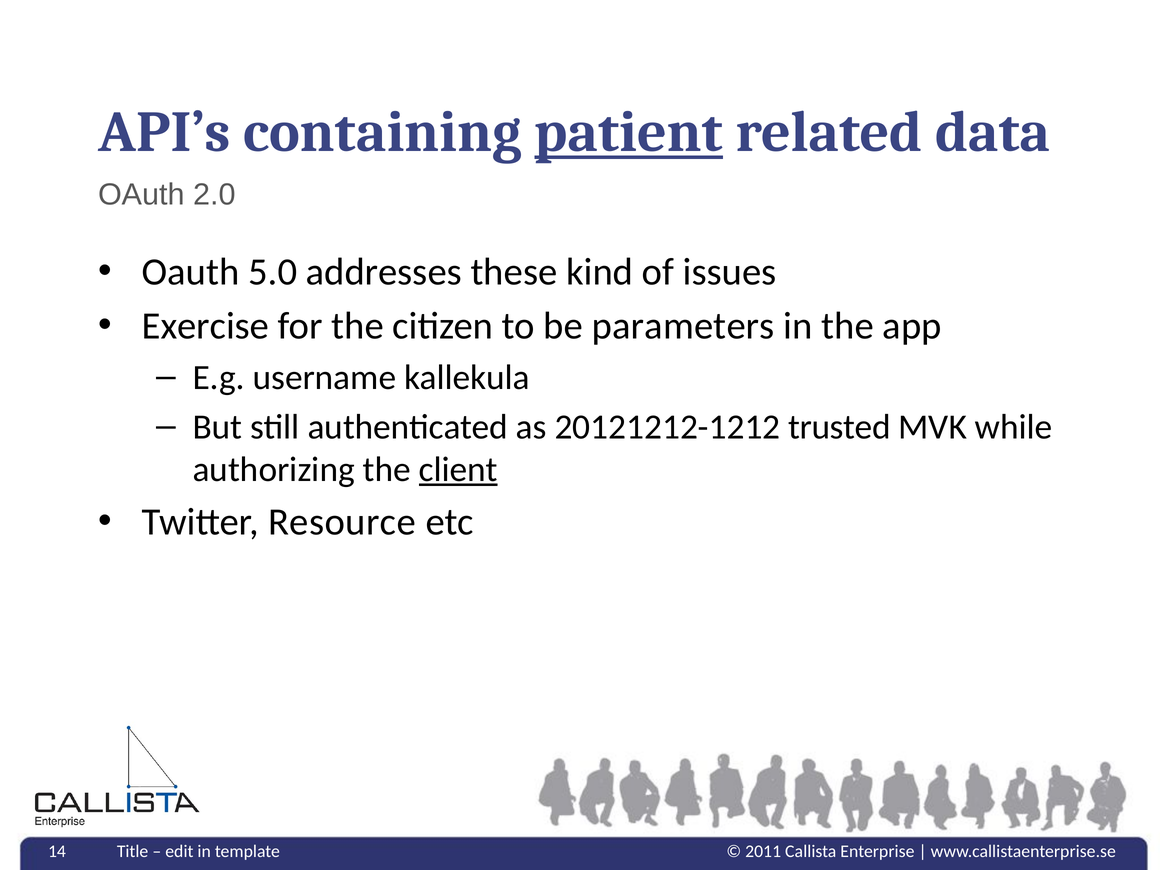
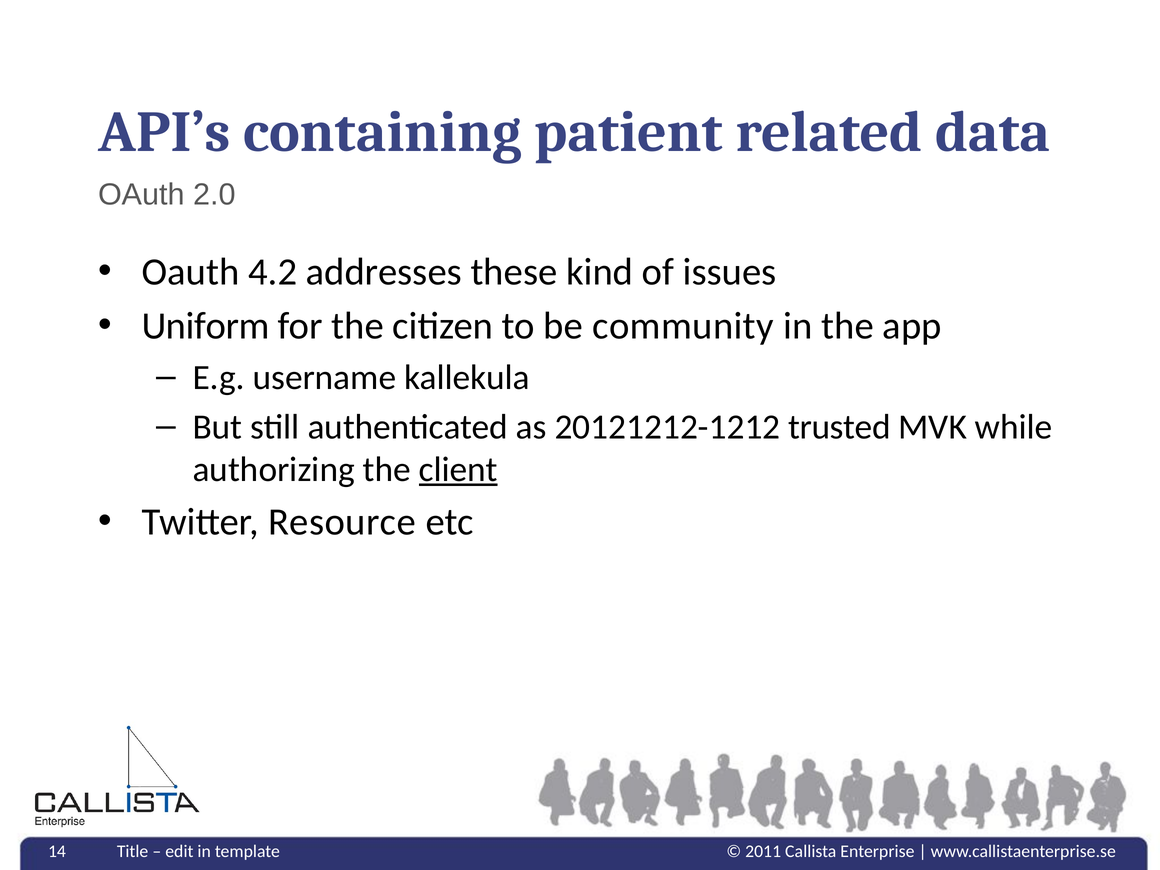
patient underline: present -> none (629, 132)
5.0: 5.0 -> 4.2 (273, 272)
Exercise: Exercise -> Uniform (206, 326)
parameters: parameters -> community (683, 326)
